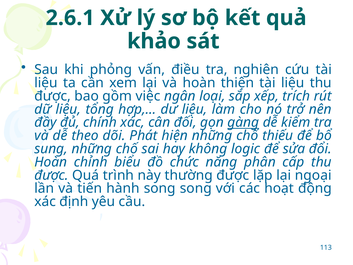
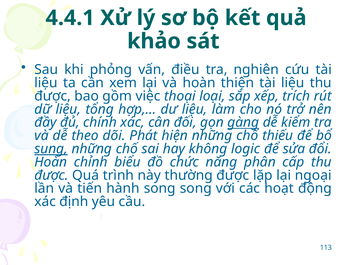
2.6.1: 2.6.1 -> 4.4.1 (70, 18)
ngân: ngân -> thoại (180, 96)
sung underline: none -> present (51, 149)
